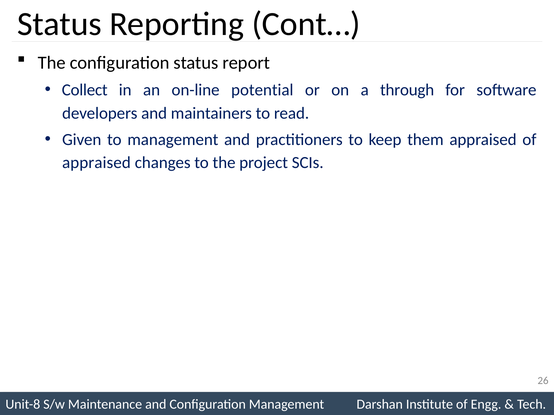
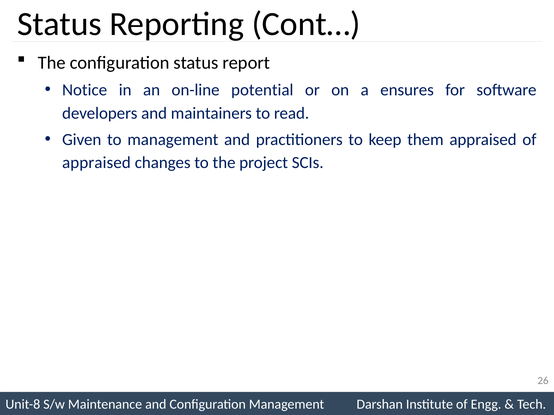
Collect: Collect -> Notice (85, 90)
through: through -> ensures (407, 90)
